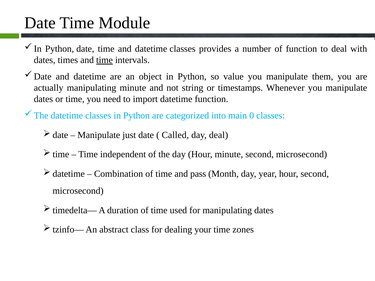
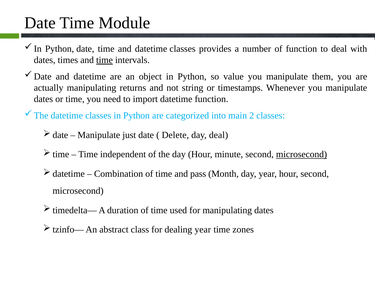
manipulating minute: minute -> returns (133, 88)
0: 0 -> 2 (252, 116)
Called: Called -> Delete (175, 135)
microsecond underline: none -> present (302, 155)
dealing your: your -> year (203, 230)
